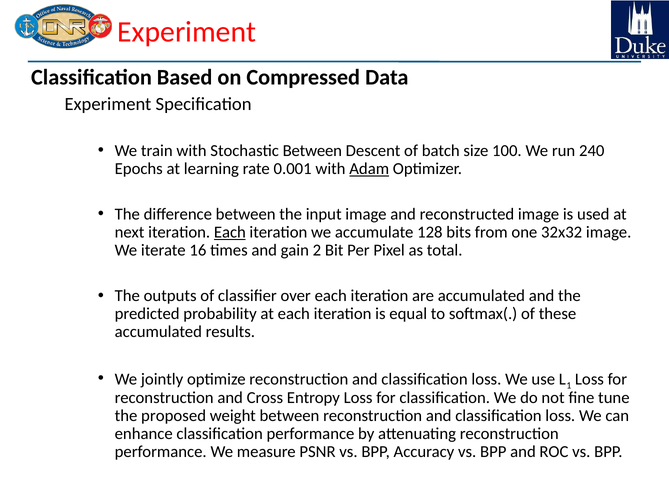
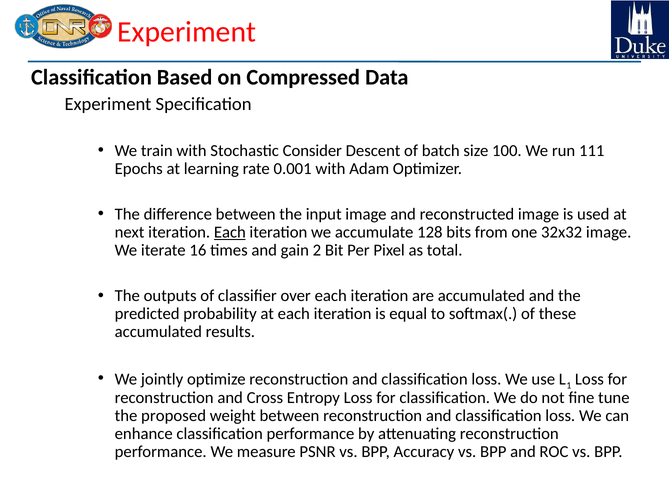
Stochastic Between: Between -> Consider (312, 151)
240: 240 -> 111 (592, 151)
Adam underline: present -> none (369, 169)
